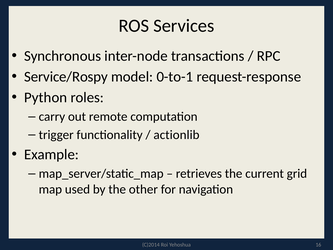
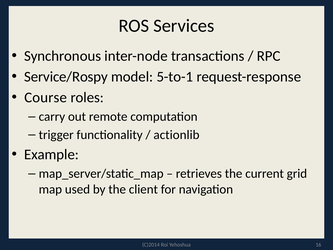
0-to-1: 0-to-1 -> 5-to-1 (175, 77)
Python: Python -> Course (46, 97)
other: other -> client (143, 189)
